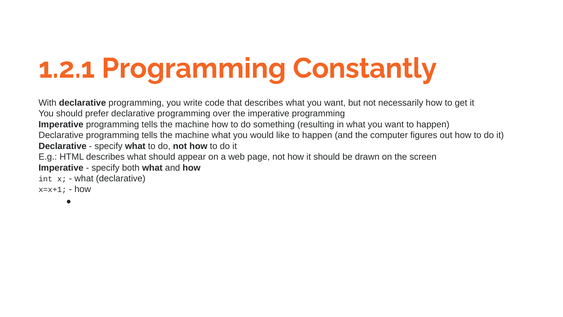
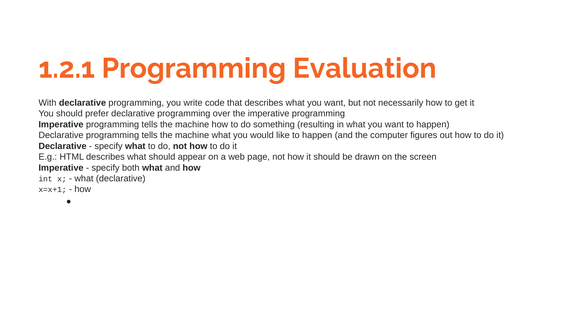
Constantly: Constantly -> Evaluation (365, 68)
